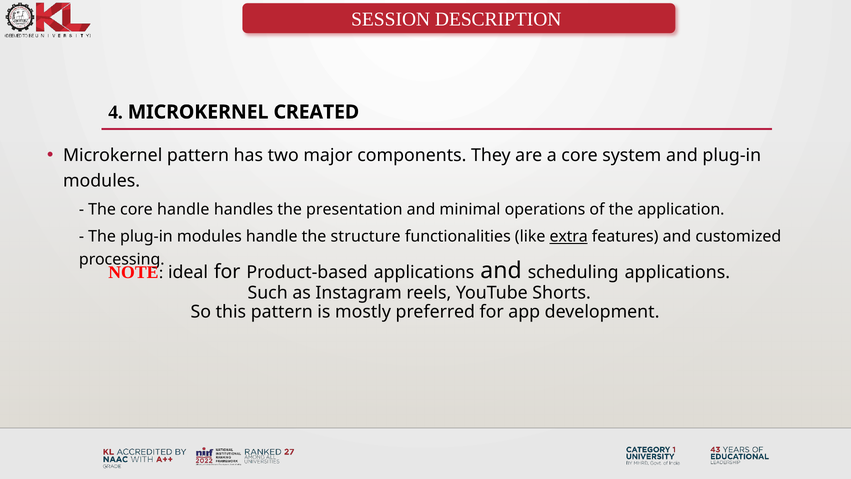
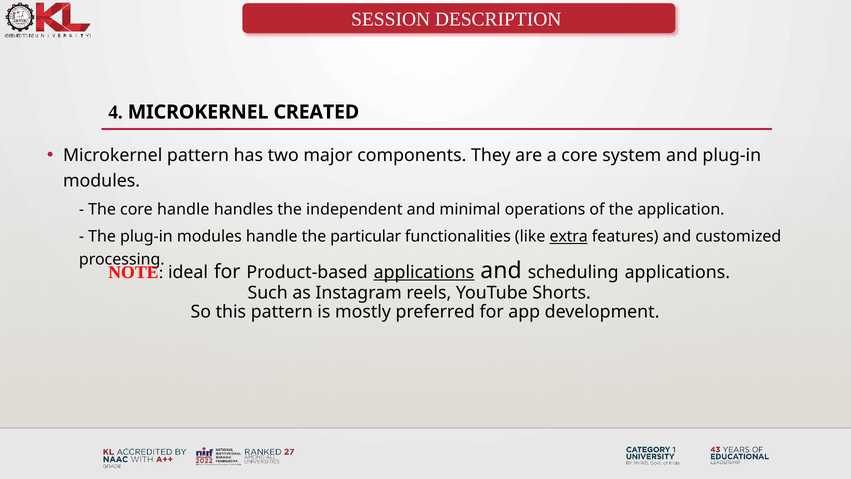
presentation: presentation -> independent (354, 209)
structure: structure -> particular (366, 236)
applications underline: none -> present (424, 272)
